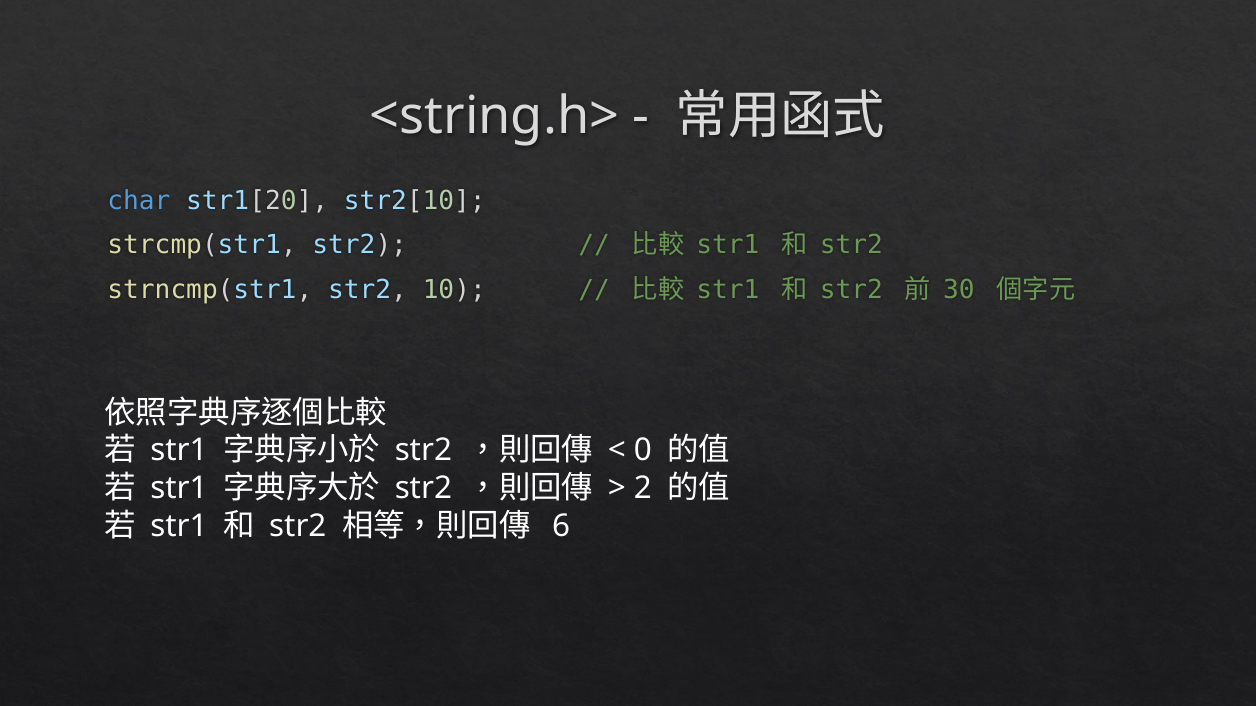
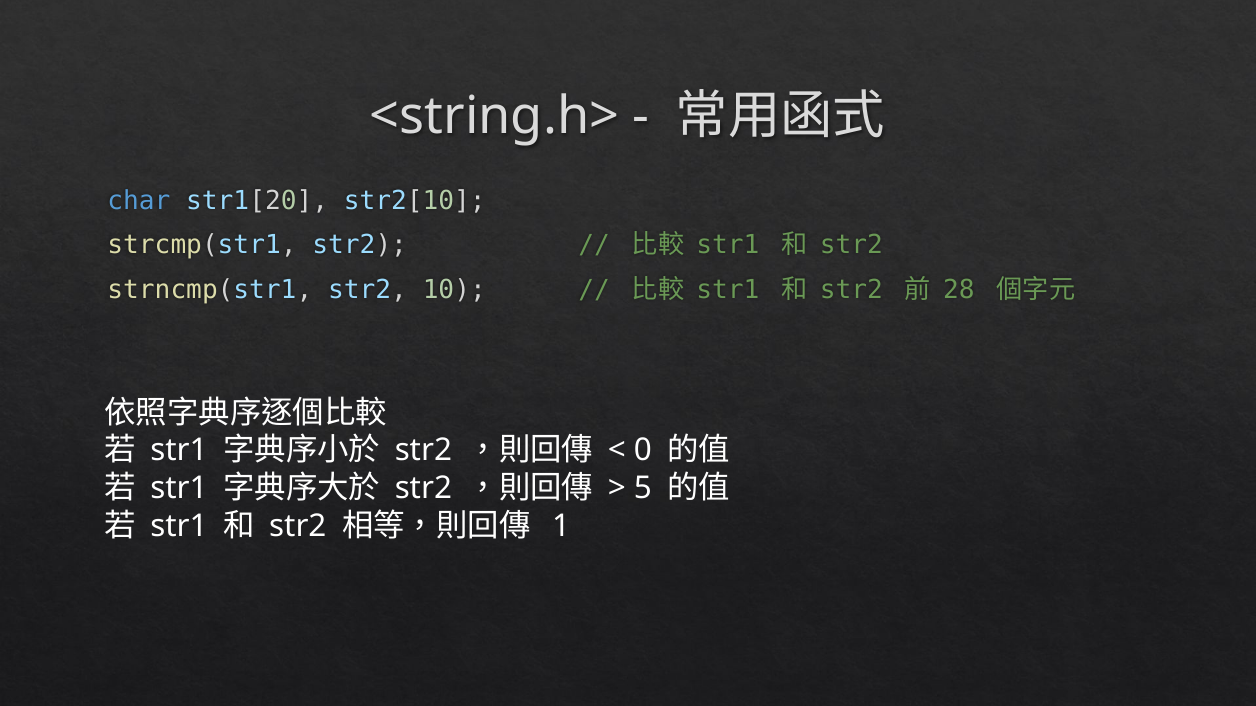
30: 30 -> 28 (959, 290)
2: 2 -> 5 (643, 489)
6: 6 -> 1 (561, 526)
